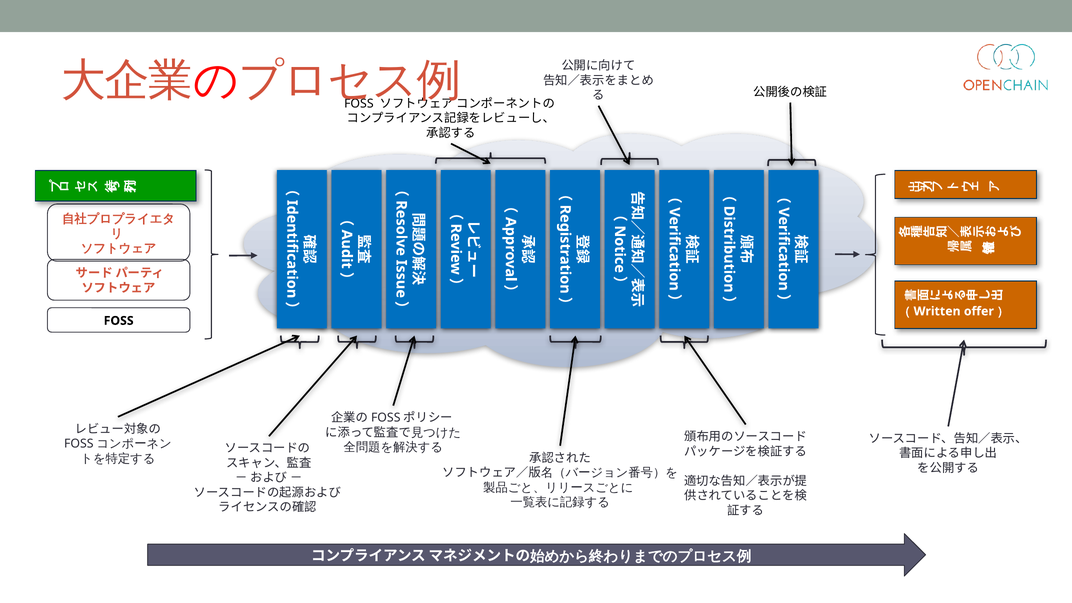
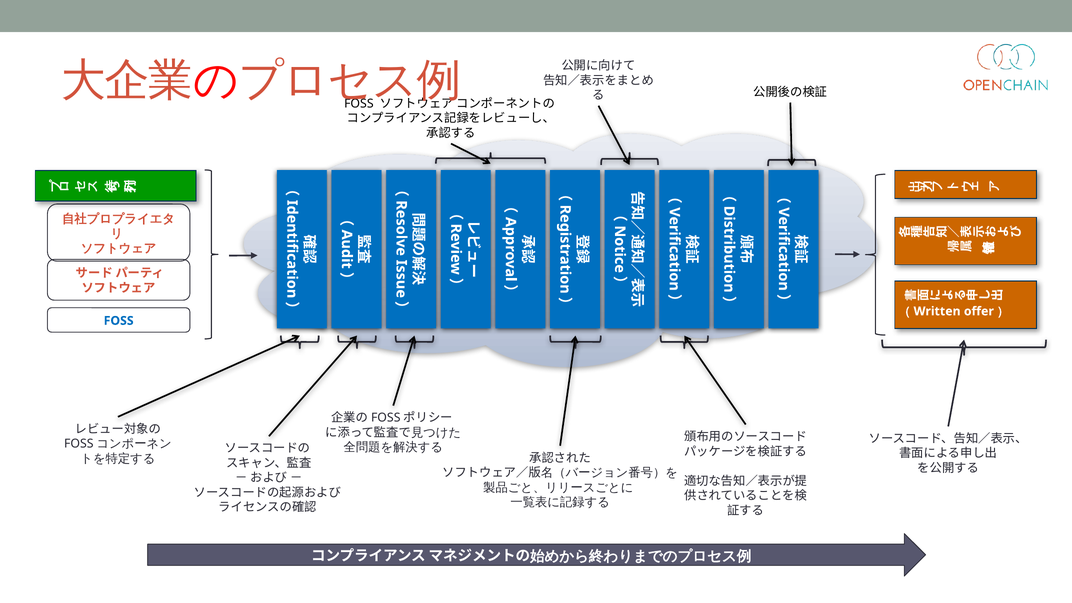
FOSS colour: black -> blue (119, 321)
